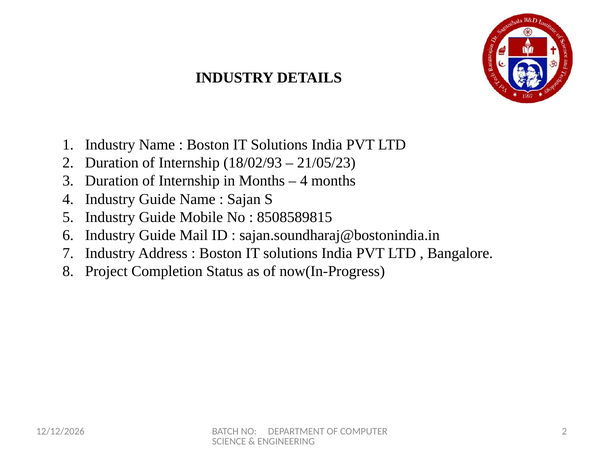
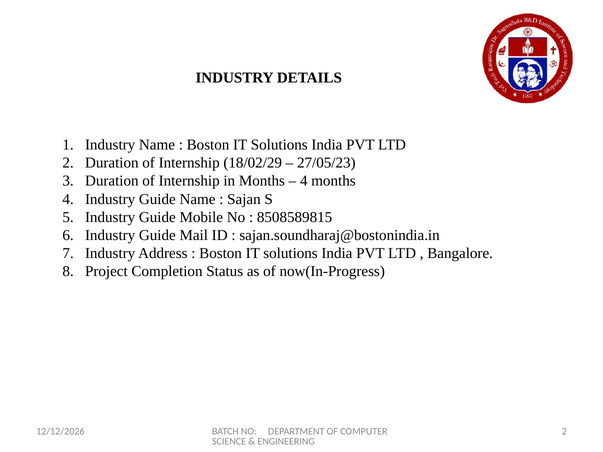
18/02/93: 18/02/93 -> 18/02/29 (253, 163)
21/05/23: 21/05/23 -> 27/05/23 (326, 163)
